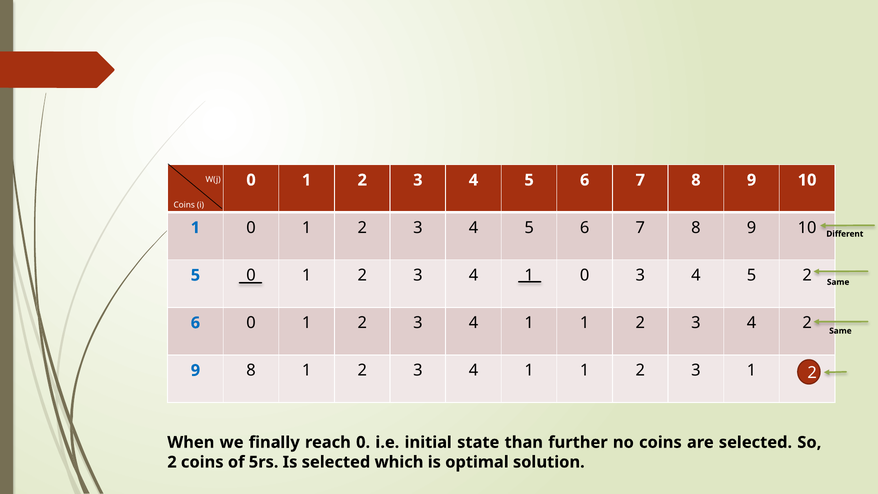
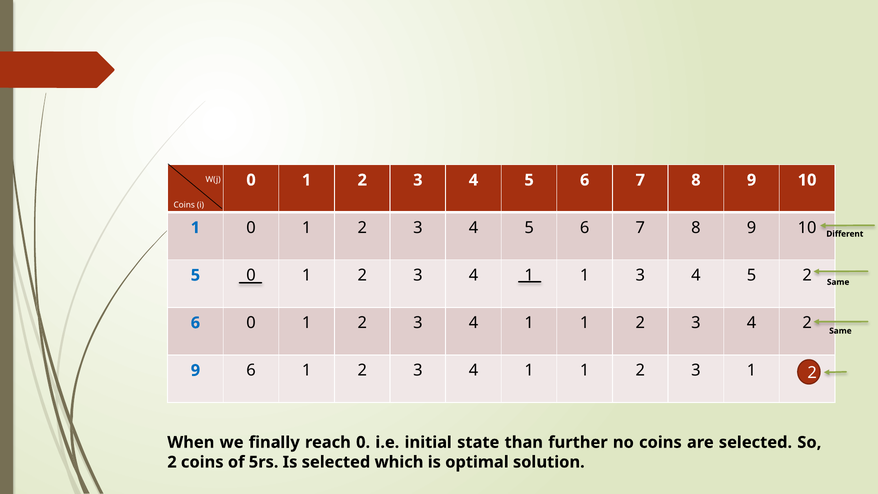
0: 0 -> 1 (585, 275)
9 8: 8 -> 6 (251, 370)
